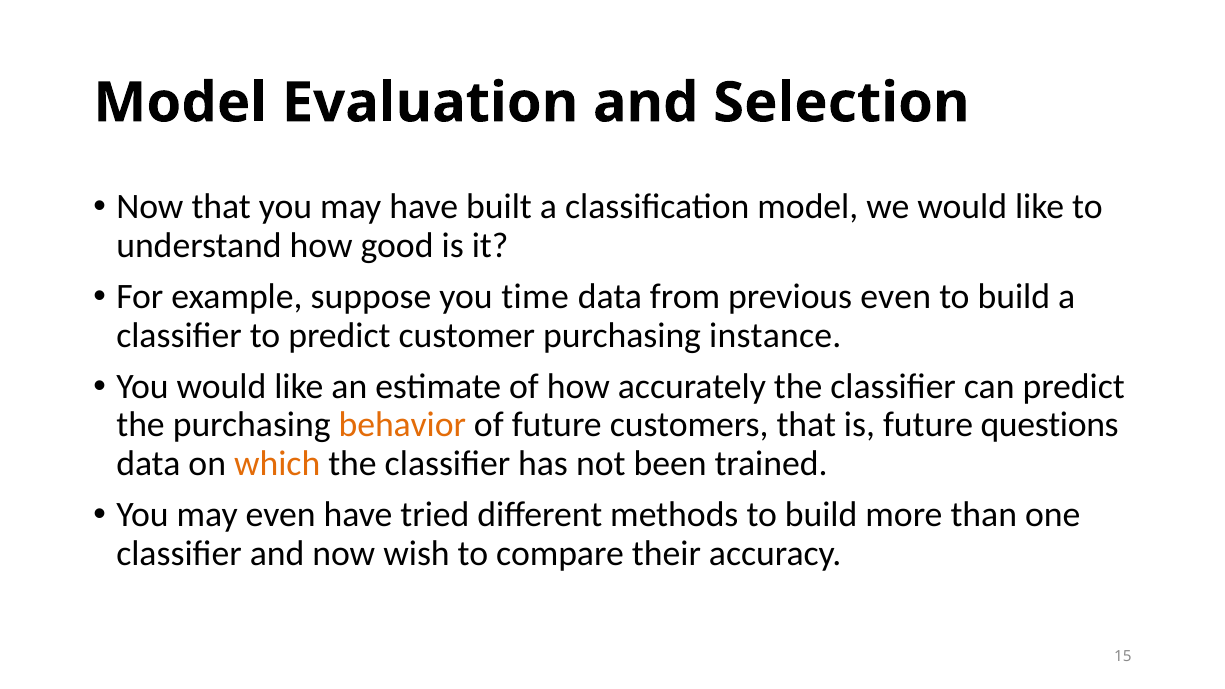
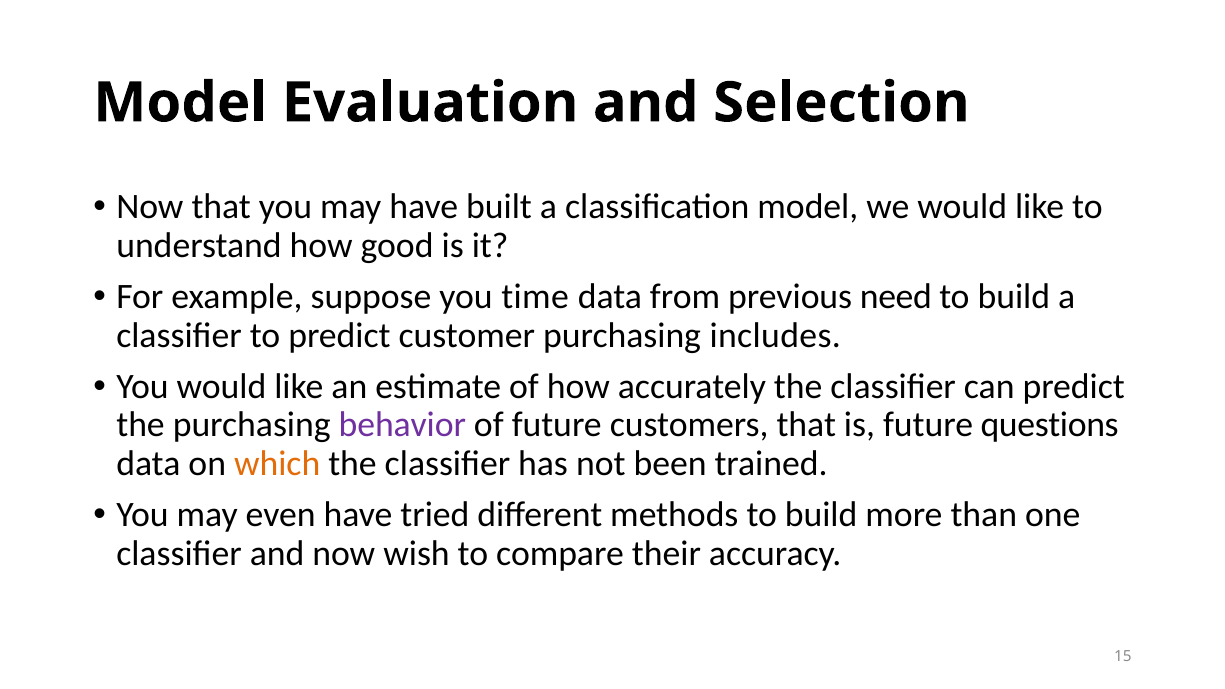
previous even: even -> need (896, 297)
instance: instance -> includes (775, 335)
behavior colour: orange -> purple (402, 425)
